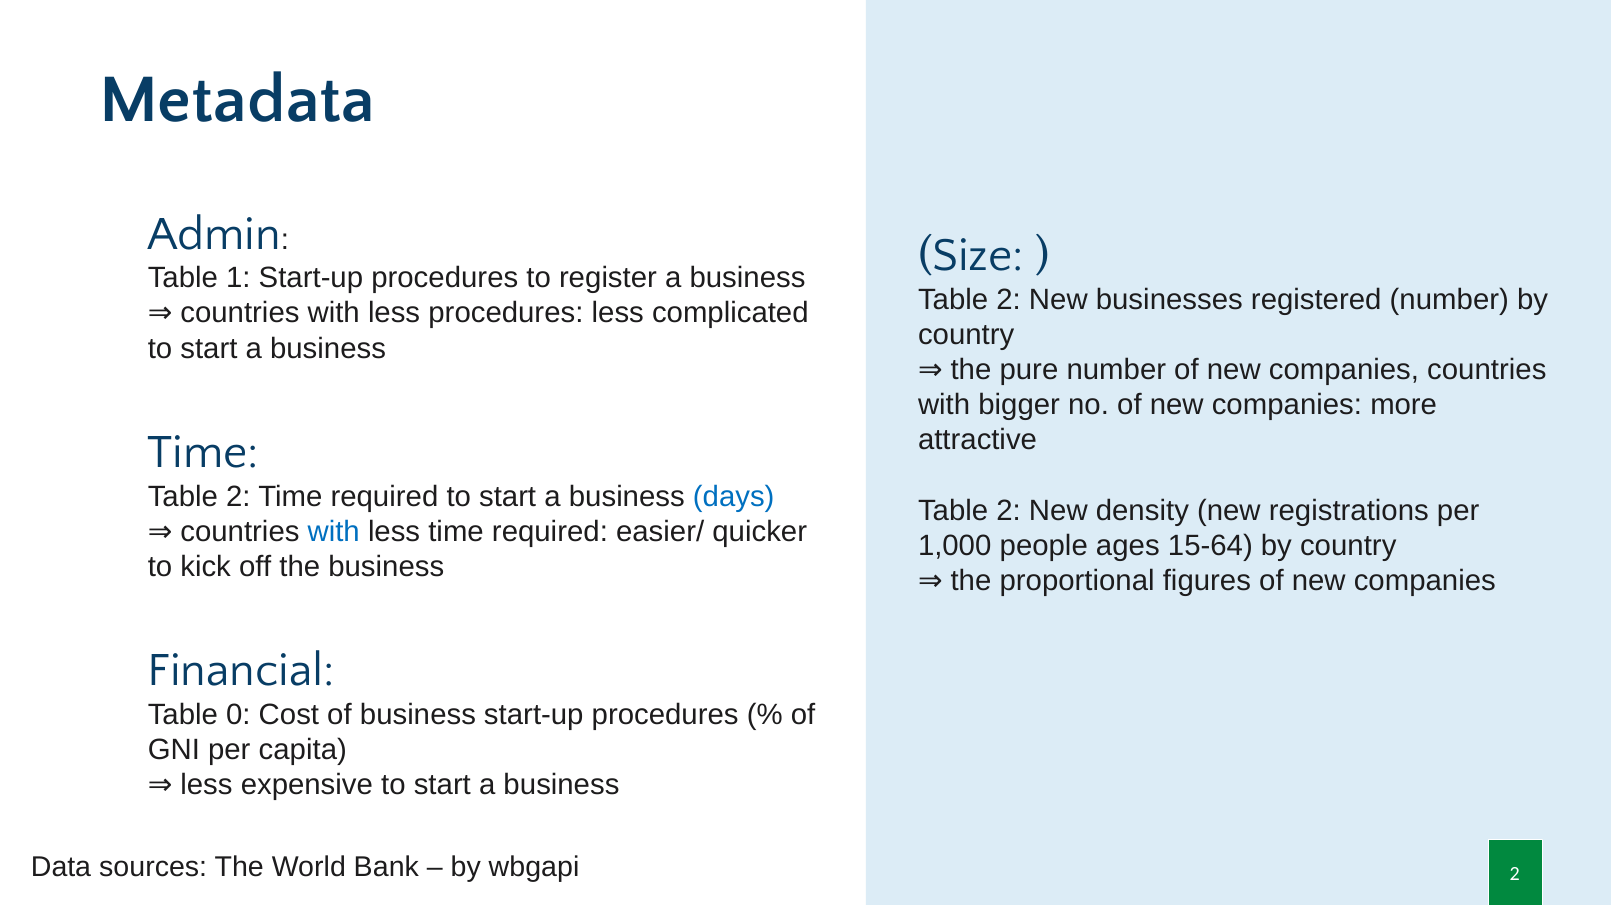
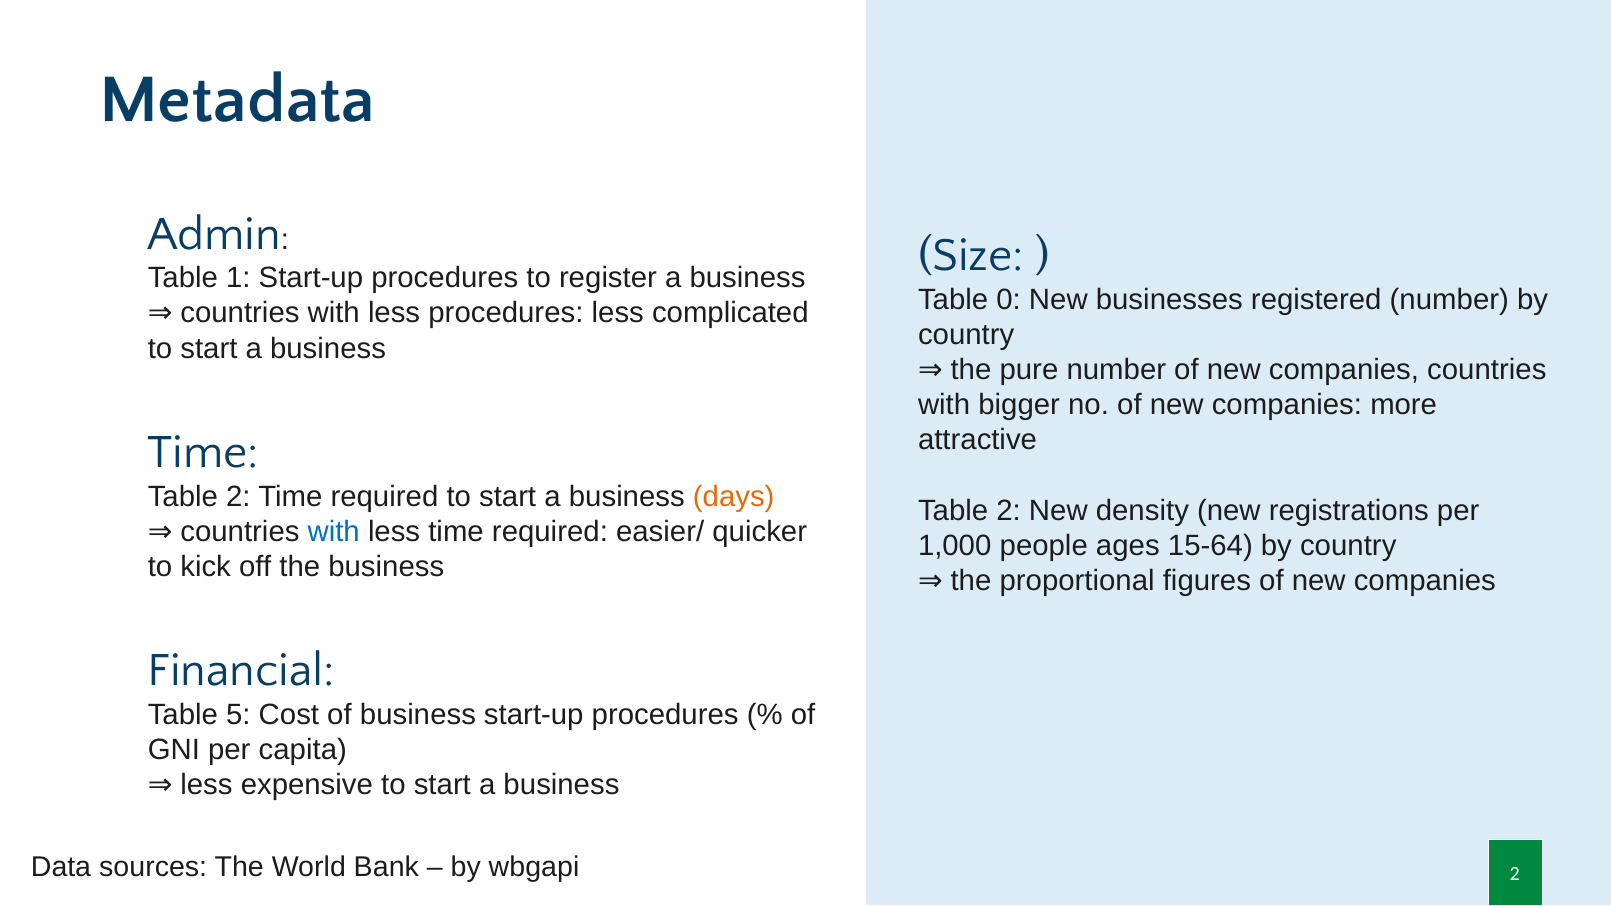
2: 2 -> 0 (1009, 300)
days colour: blue -> orange (734, 497)
0: 0 -> 5 (238, 715)
